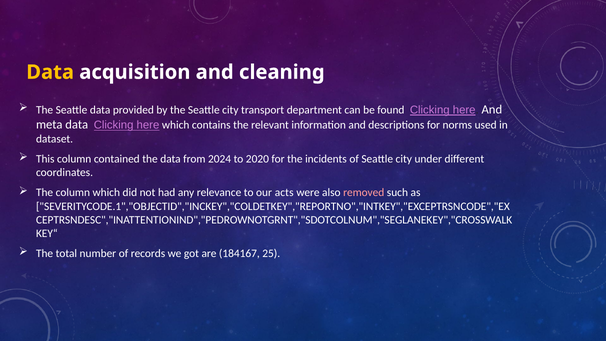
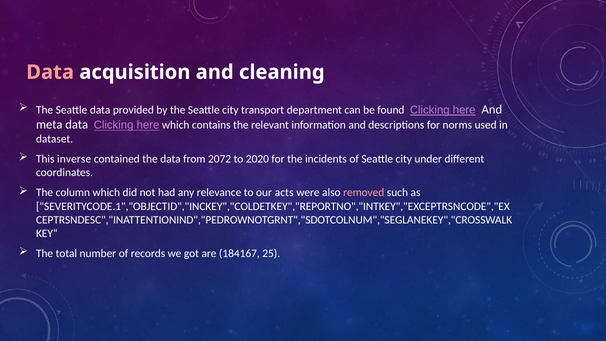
Data colour: yellow -> pink (50, 72)
This column: column -> inverse (74, 159)
2024: 2024 -> 2072 (220, 159)
